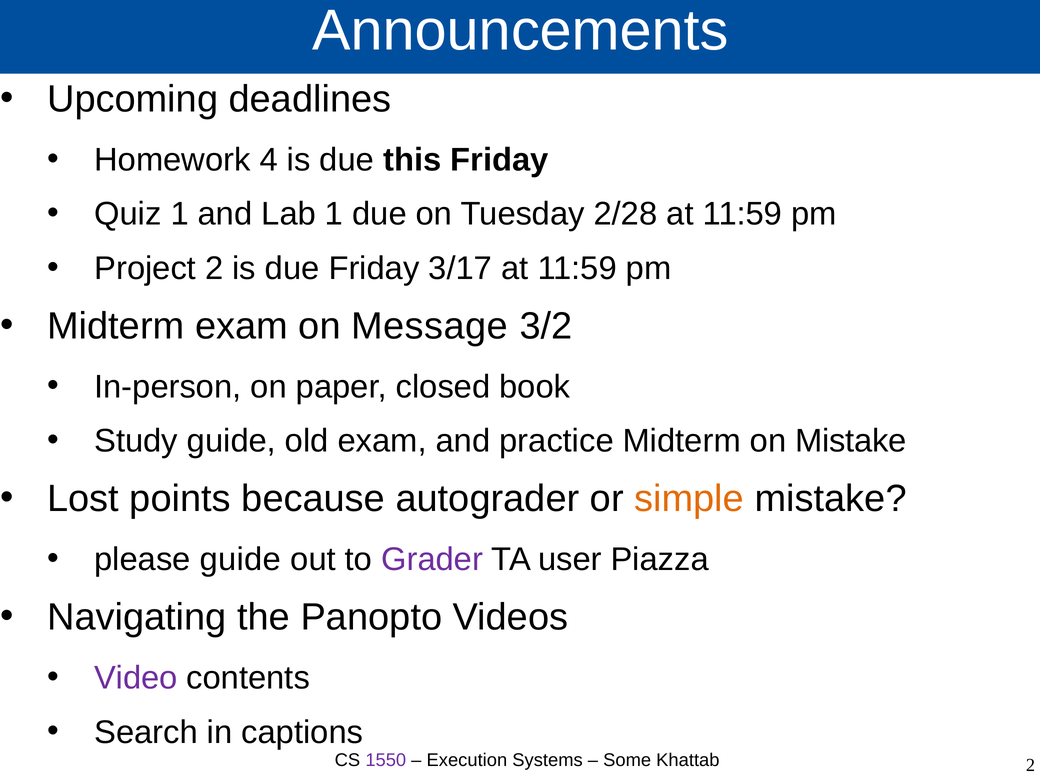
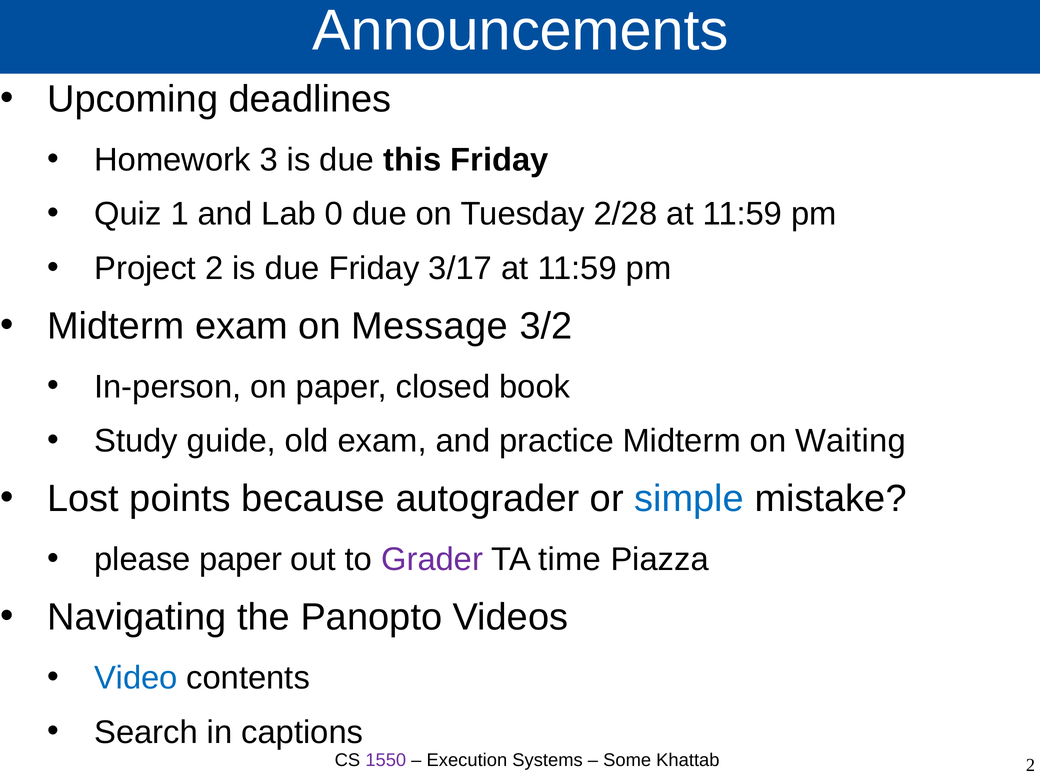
4: 4 -> 3 (269, 160)
Lab 1: 1 -> 0 (334, 214)
on Mistake: Mistake -> Waiting (851, 441)
simple colour: orange -> blue (689, 499)
please guide: guide -> paper (241, 559)
user: user -> time (570, 559)
Video colour: purple -> blue (136, 678)
